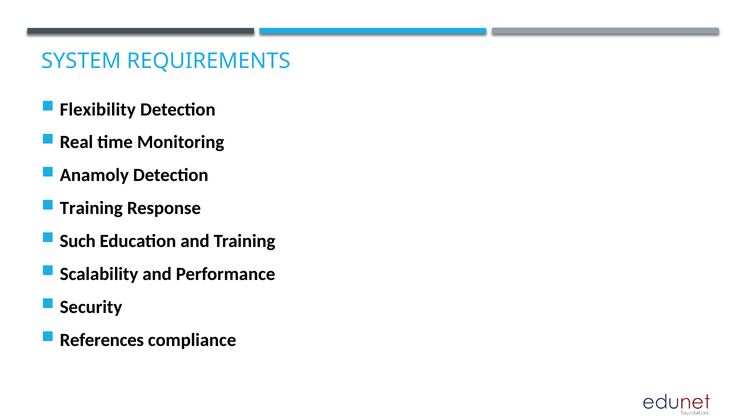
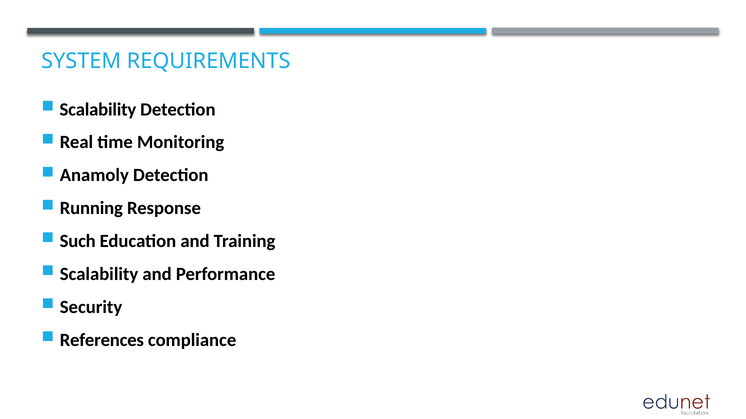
Flexibility: Flexibility -> Scalability (98, 110)
Training: Training -> Running (91, 209)
